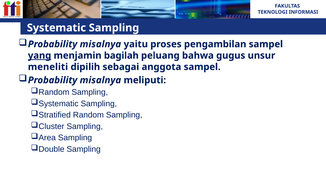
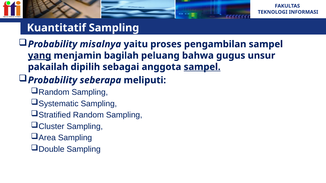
Systematic: Systematic -> Kuantitatif (56, 28)
meneliti: meneliti -> pakailah (48, 67)
sampel underline: none -> present (202, 67)
misalnya: misalnya -> seberapa (100, 80)
